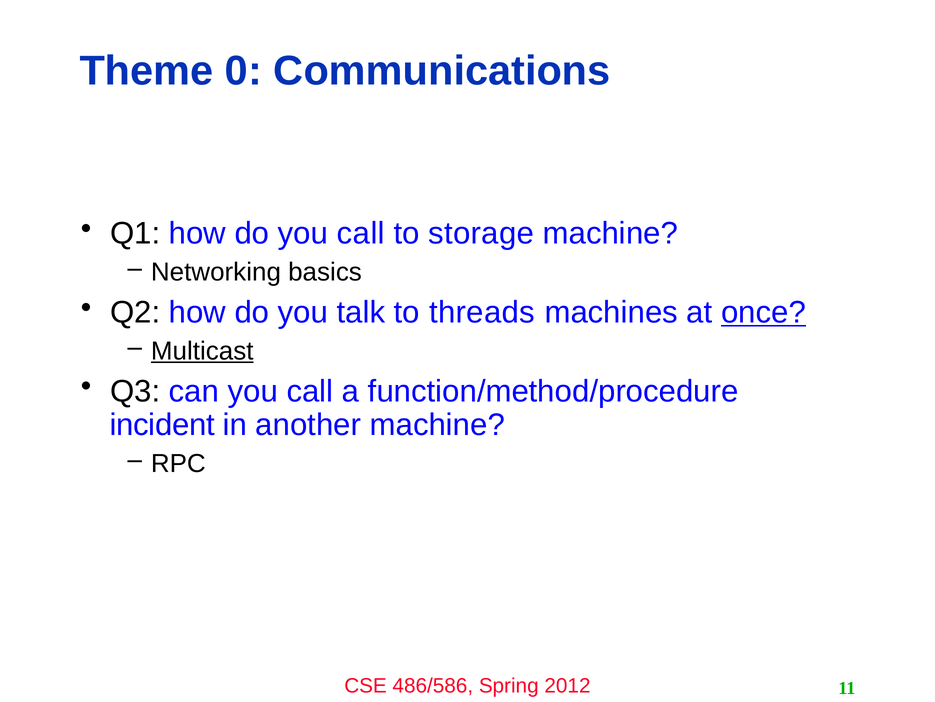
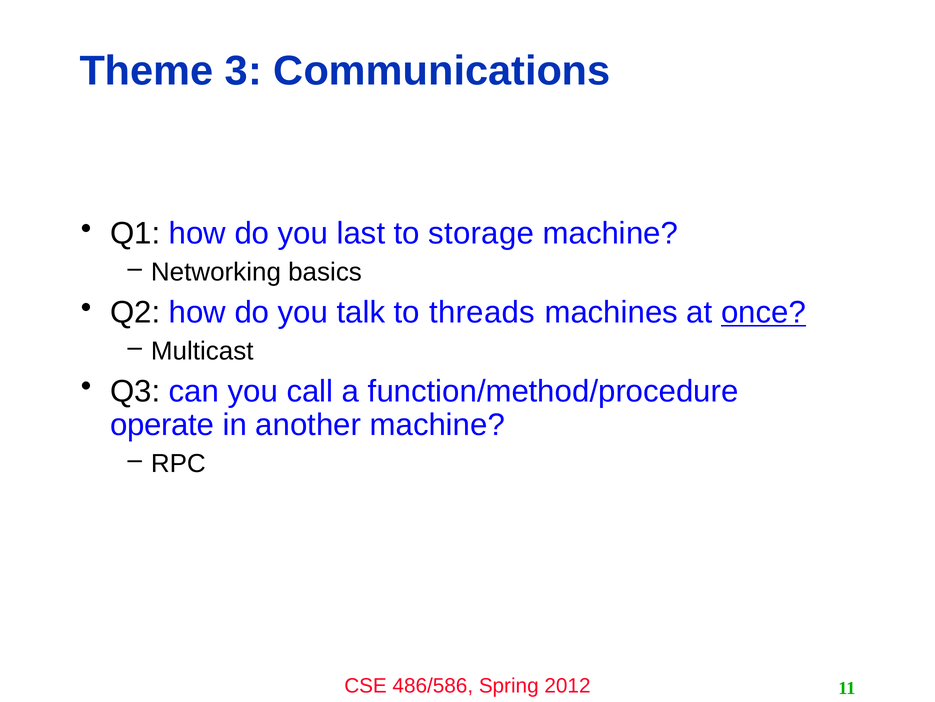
0: 0 -> 3 (243, 71)
do you call: call -> last (361, 233)
Multicast underline: present -> none (202, 351)
incident: incident -> operate (162, 425)
